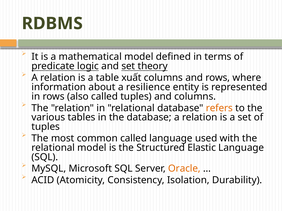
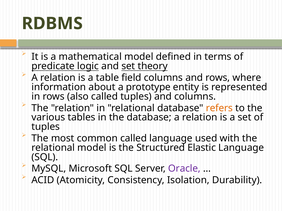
xuất: xuất -> field (131, 78)
resilience: resilience -> prototype (148, 87)
Oracle colour: orange -> purple (184, 169)
